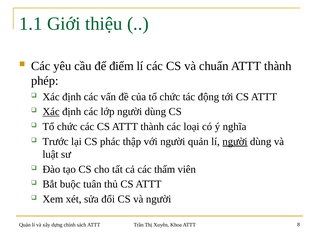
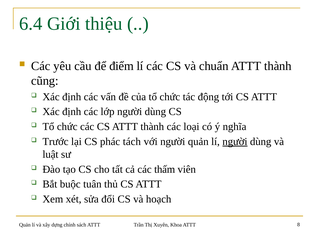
1.1: 1.1 -> 6.4 (31, 24)
phép: phép -> cũng (45, 81)
Xác underline: present -> none (51, 111)
thập: thập -> tách (132, 141)
và người: người -> hoạch (159, 199)
